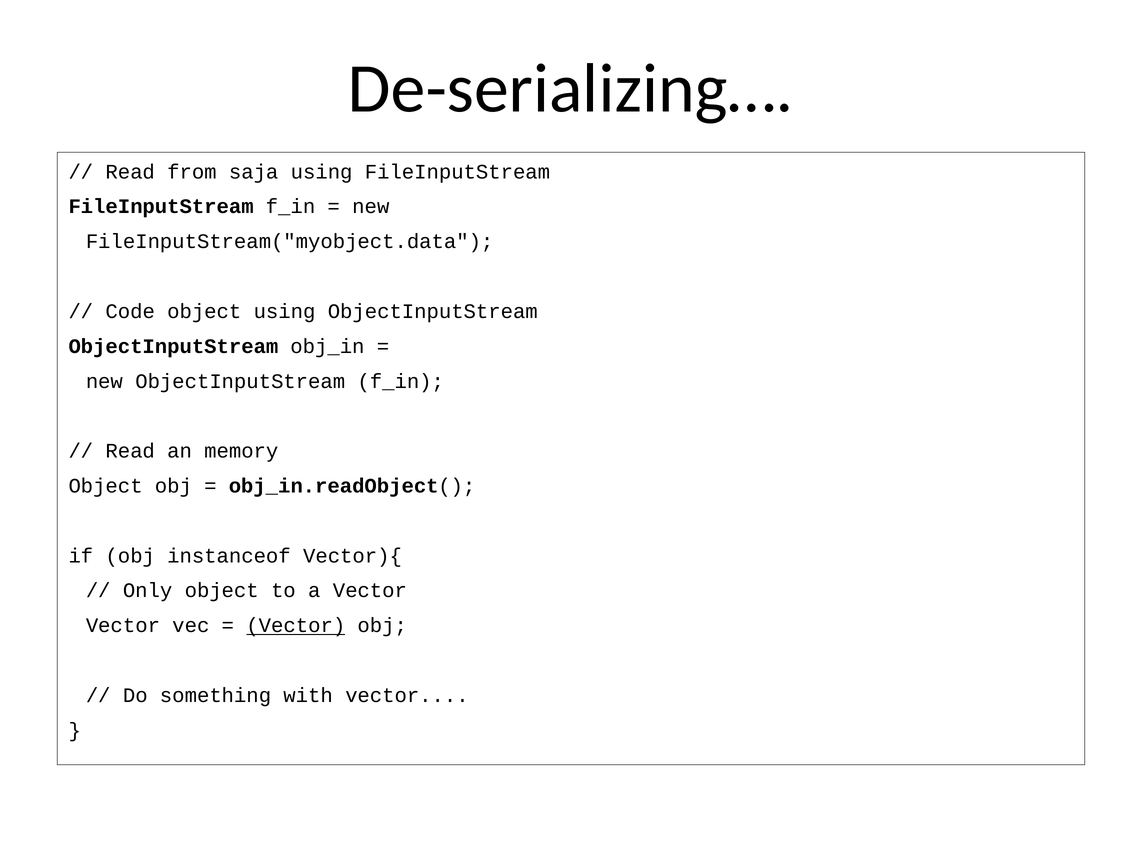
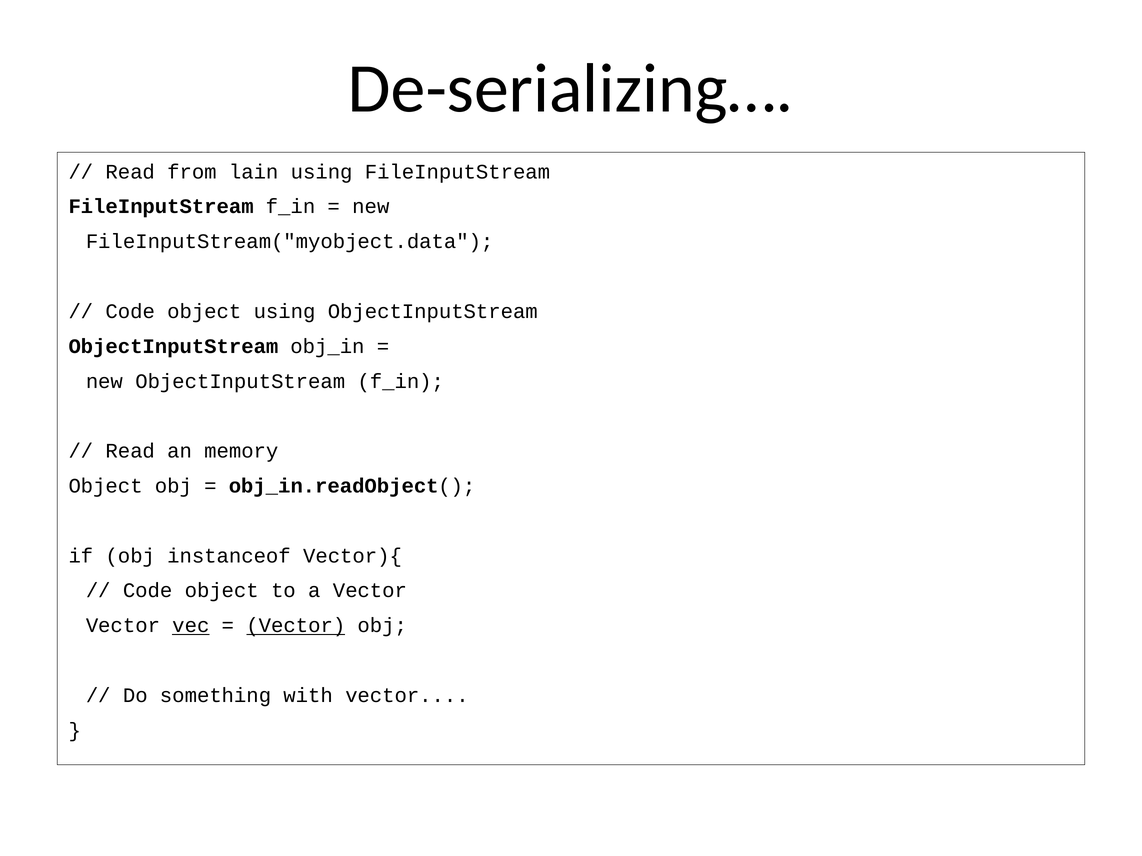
saja: saja -> lain (254, 172)
Only: Only -> Code (148, 591)
vec underline: none -> present (191, 626)
